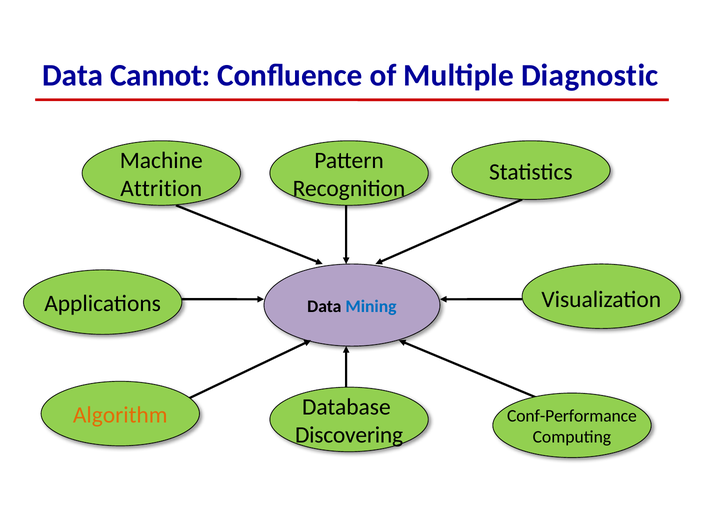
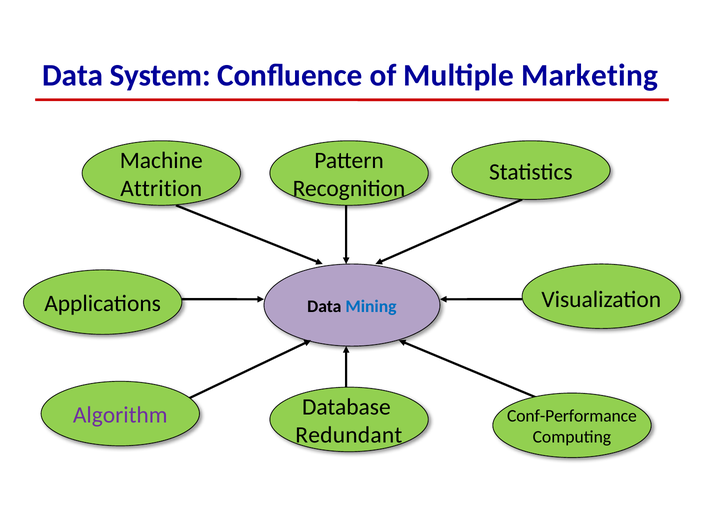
Cannot: Cannot -> System (160, 76)
Diagnostic: Diagnostic -> Marketing (590, 76)
Algorithm colour: orange -> purple (120, 415)
Discovering: Discovering -> Redundant (349, 435)
